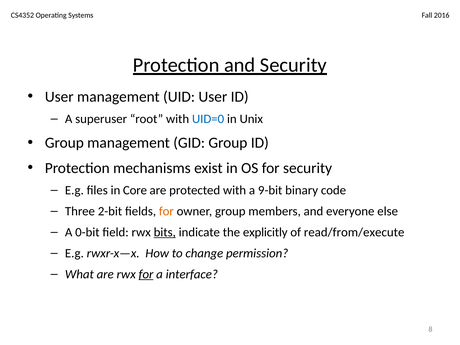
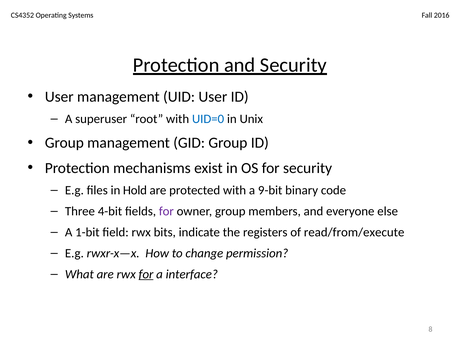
Core: Core -> Hold (135, 190)
2-bit: 2-bit -> 4-bit (110, 211)
for colour: orange -> purple (166, 211)
0-bit: 0-bit -> 1-bit (87, 232)
bits underline: present -> none (165, 232)
explicitly: explicitly -> registers (265, 232)
